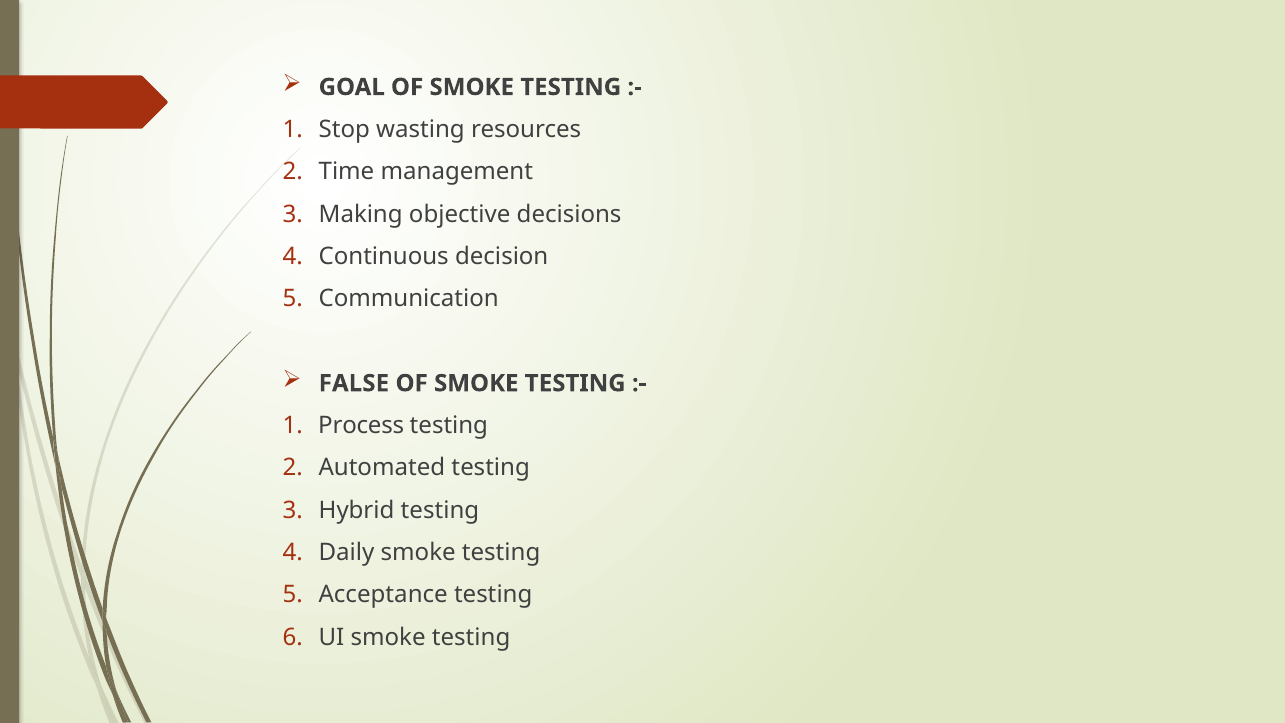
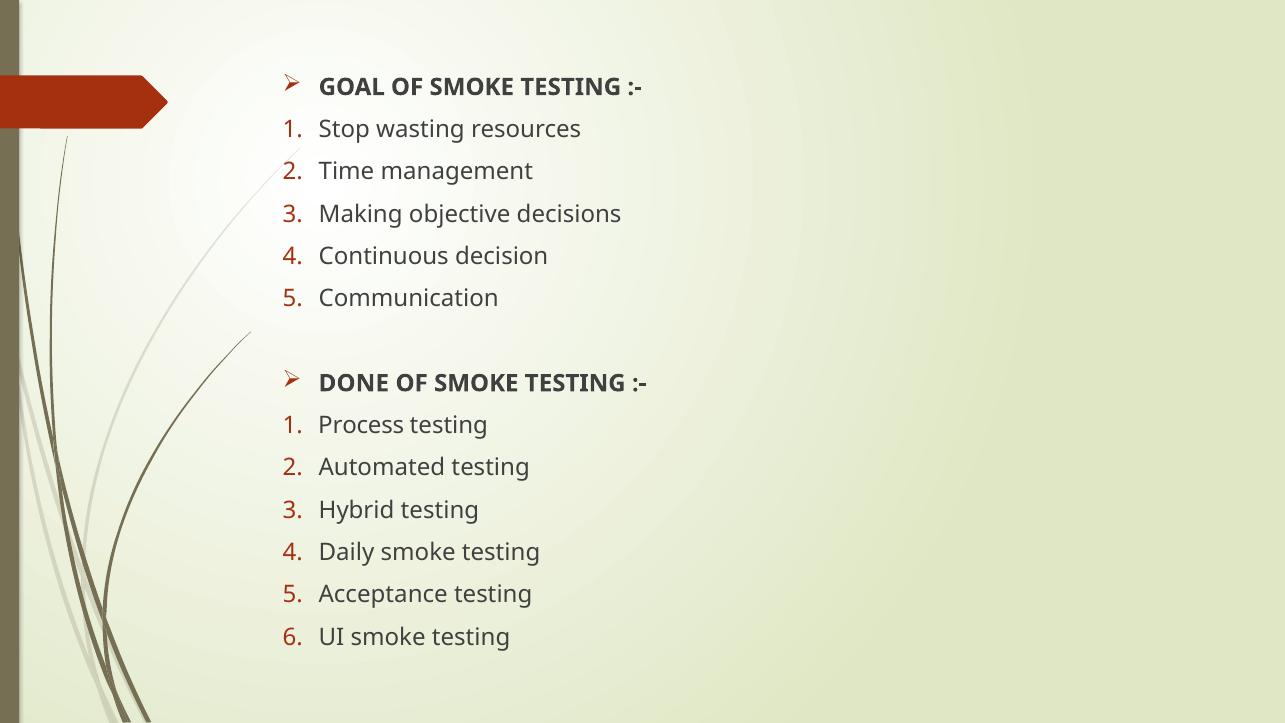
FALSE: FALSE -> DONE (354, 383)
